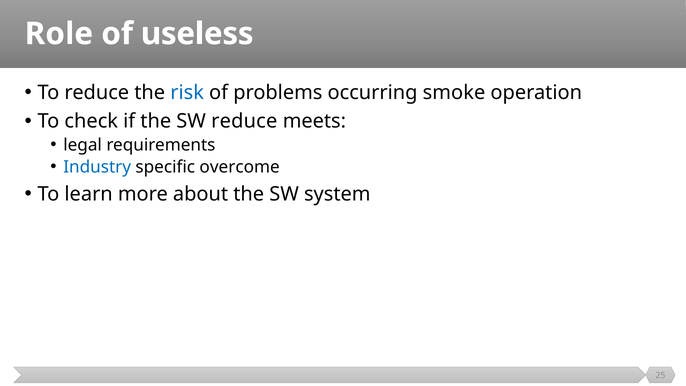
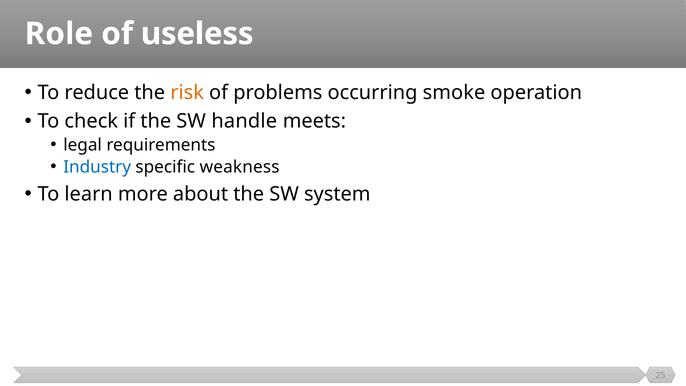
risk colour: blue -> orange (187, 92)
SW reduce: reduce -> handle (244, 121)
overcome: overcome -> weakness (240, 167)
